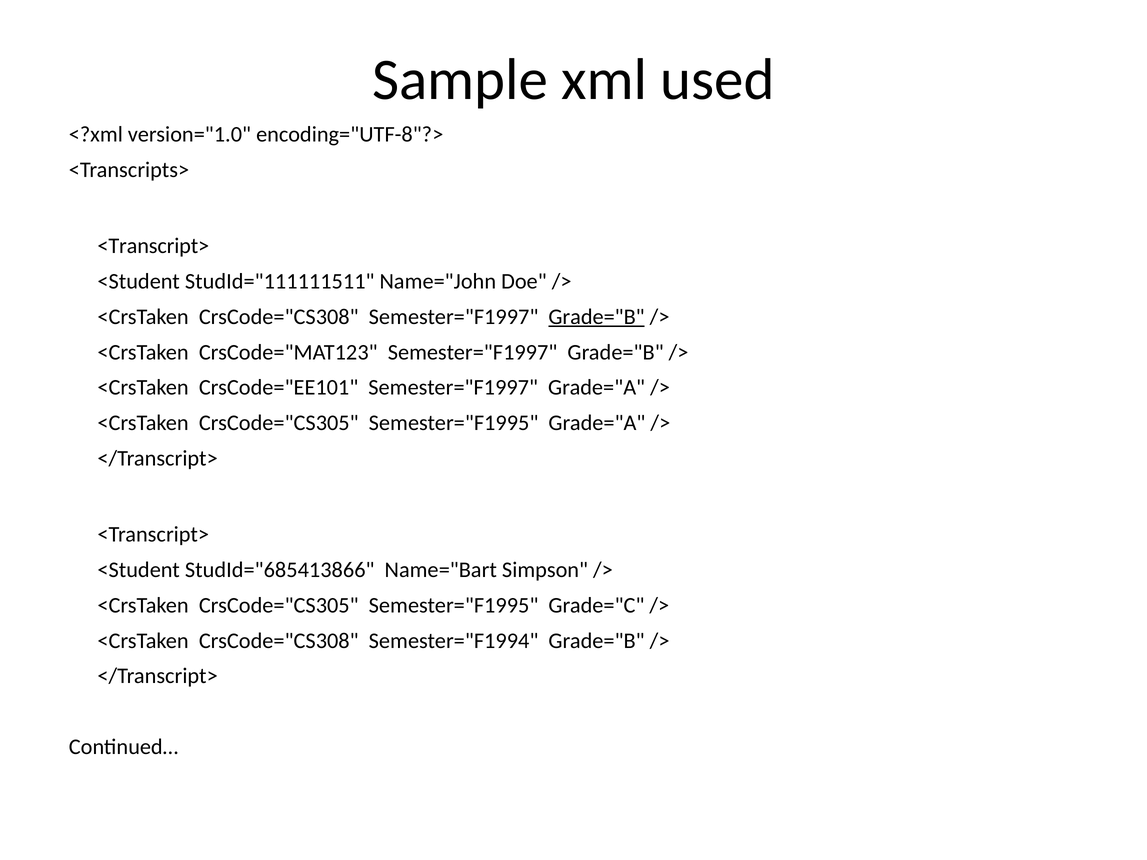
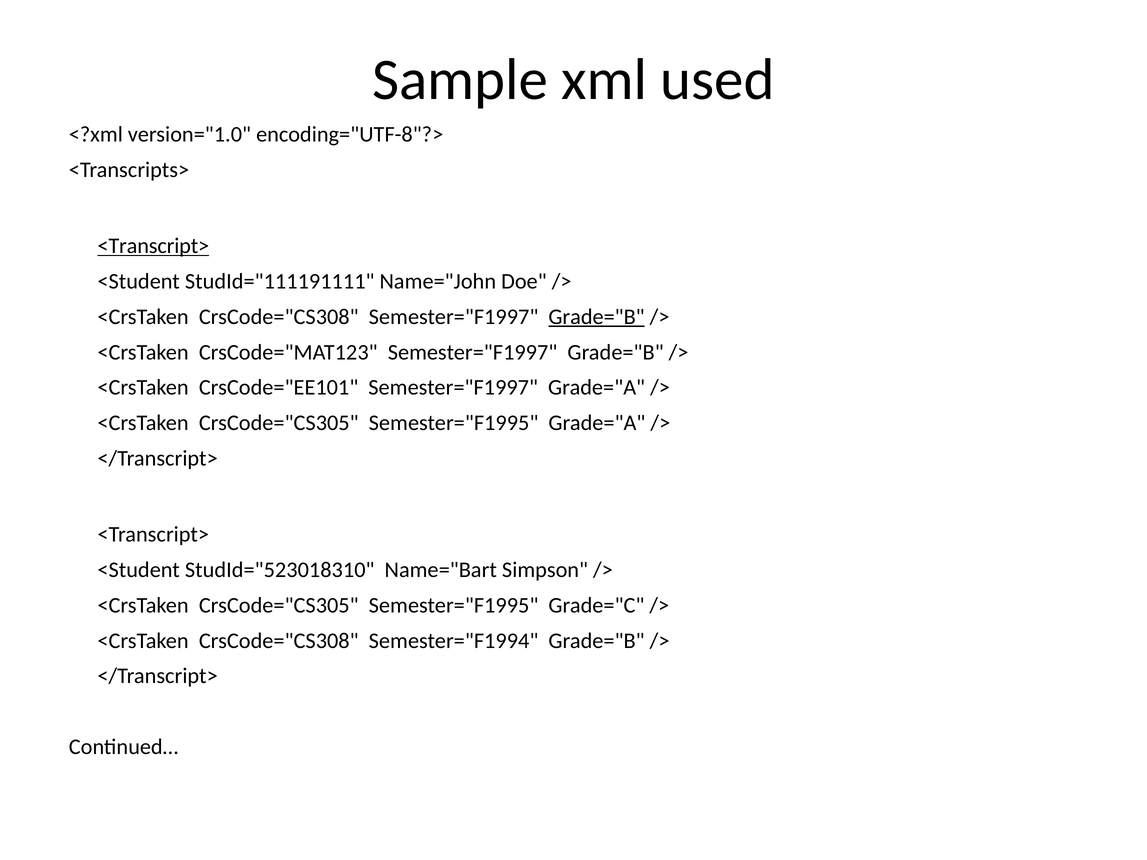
<Transcript> underline: none -> present (153, 246)
StudId="111111511: StudId="111111511 -> StudId="111191111 (280, 281)
StudId="685413866: StudId="685413866 -> StudId="523018310 (280, 570)
